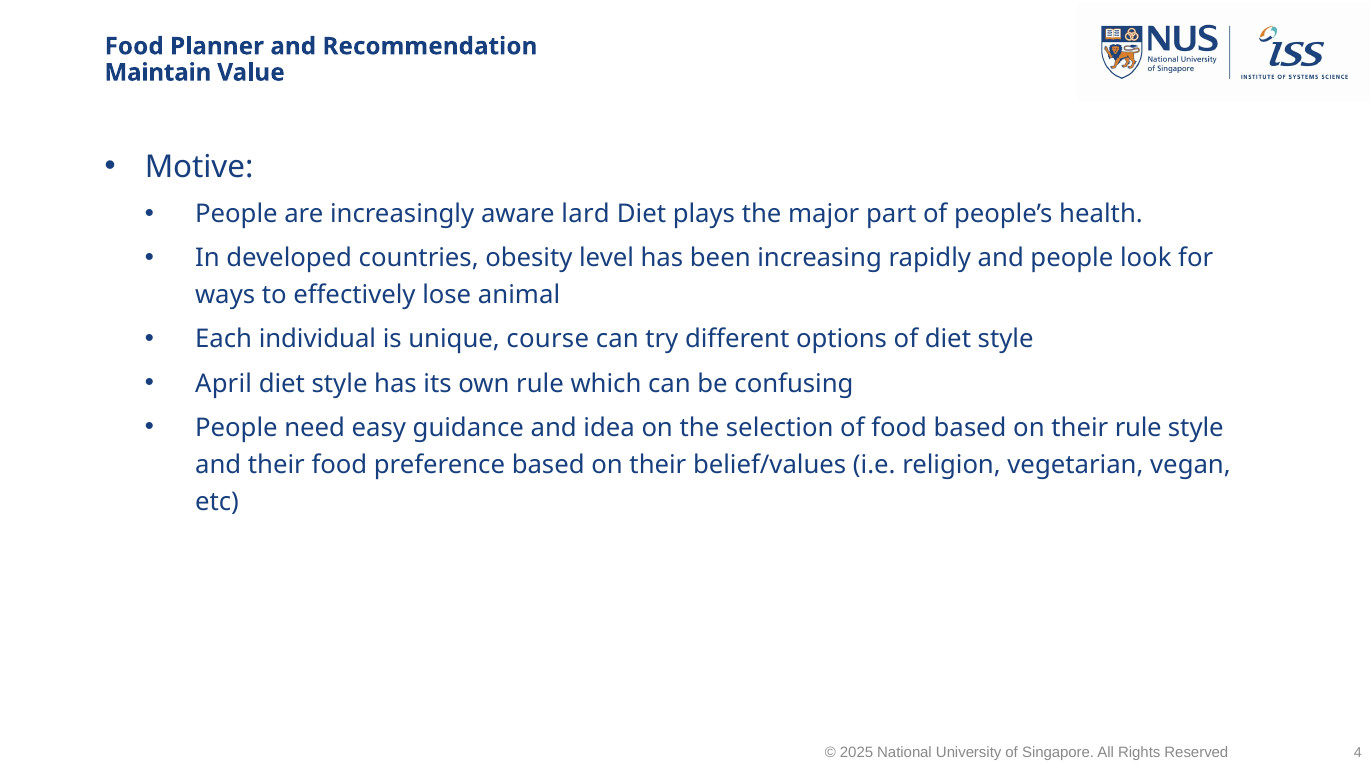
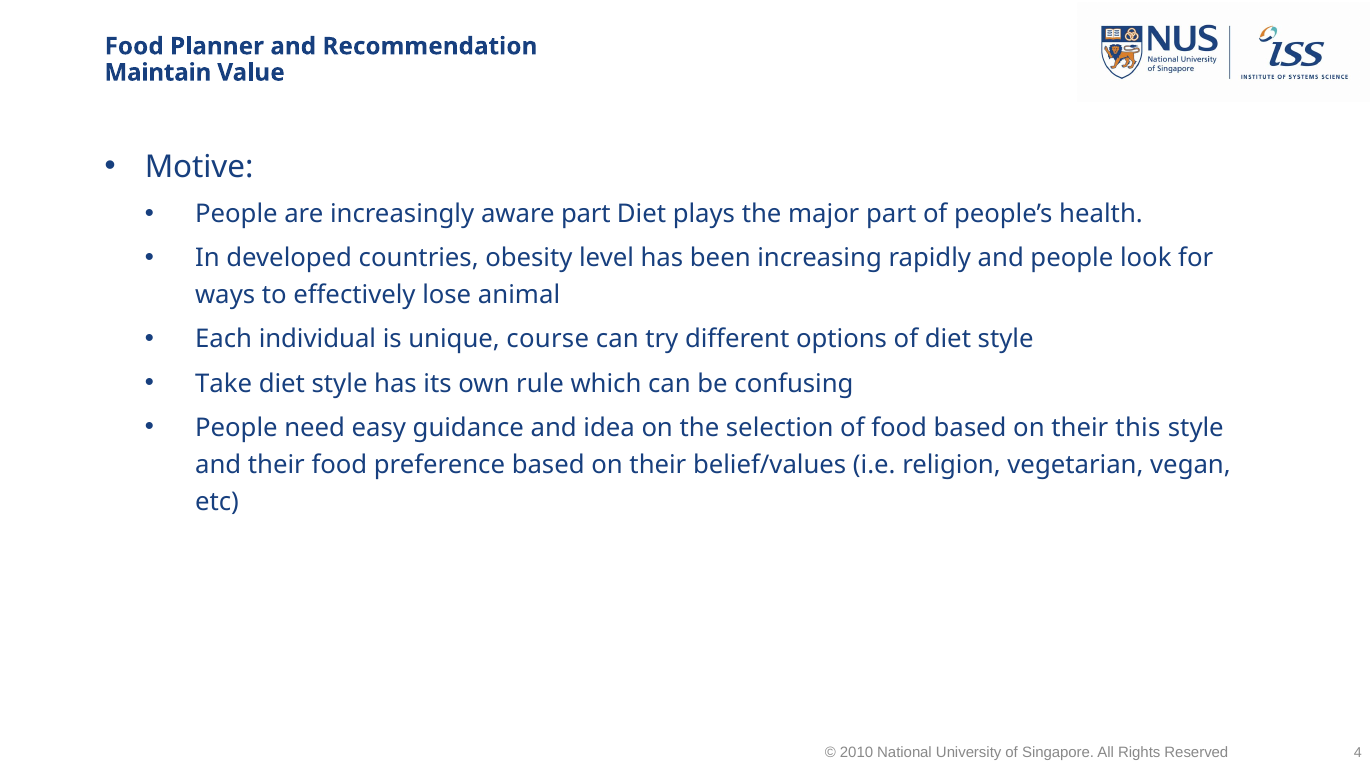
aware lard: lard -> part (586, 214)
April: April -> Take (224, 383)
their rule: rule -> this (1138, 428)
2025: 2025 -> 2010 (857, 752)
